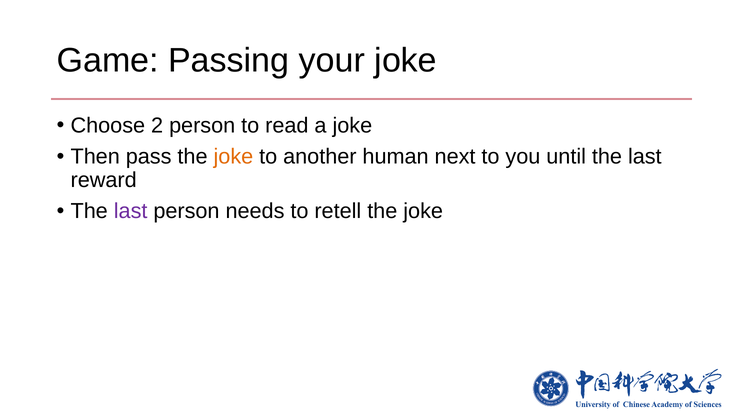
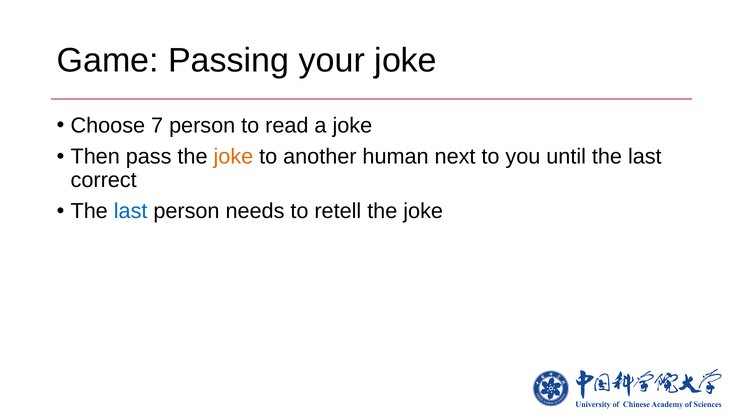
2: 2 -> 7 (157, 126)
reward: reward -> correct (104, 180)
last colour: purple -> blue (131, 211)
